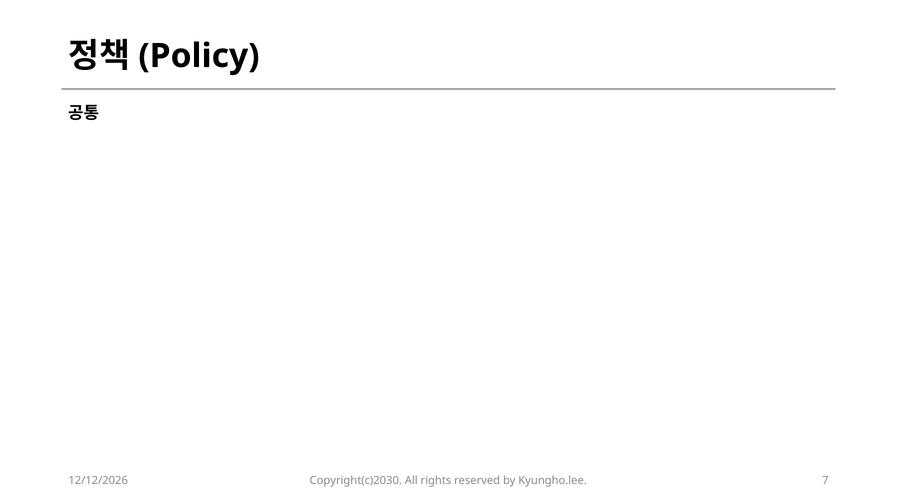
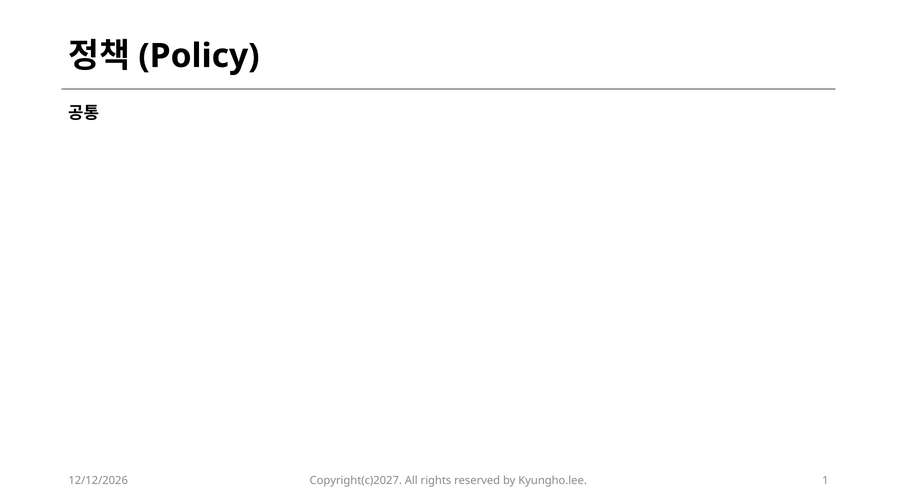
Copyright(c)2030: Copyright(c)2030 -> Copyright(c)2027 (356, 481)
7: 7 -> 1 (825, 481)
